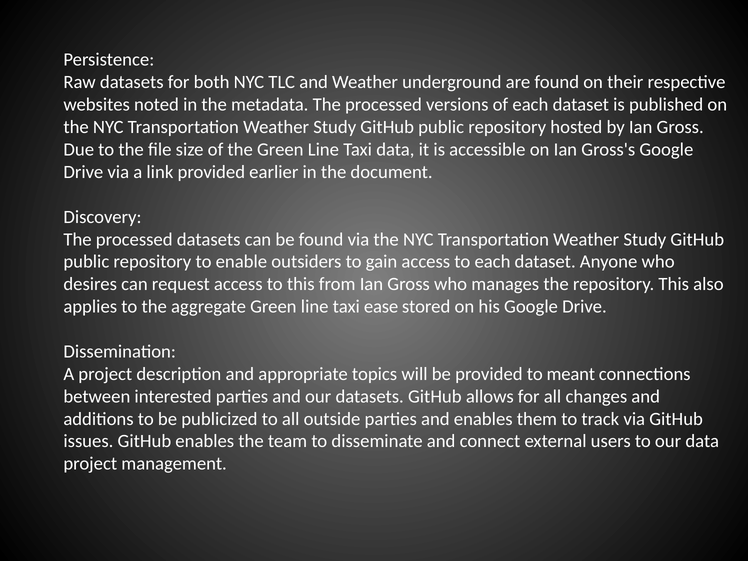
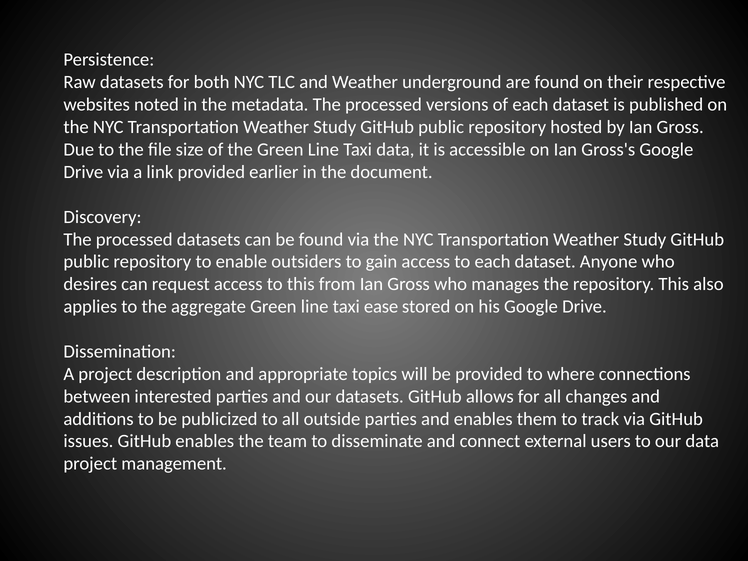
meant: meant -> where (571, 374)
